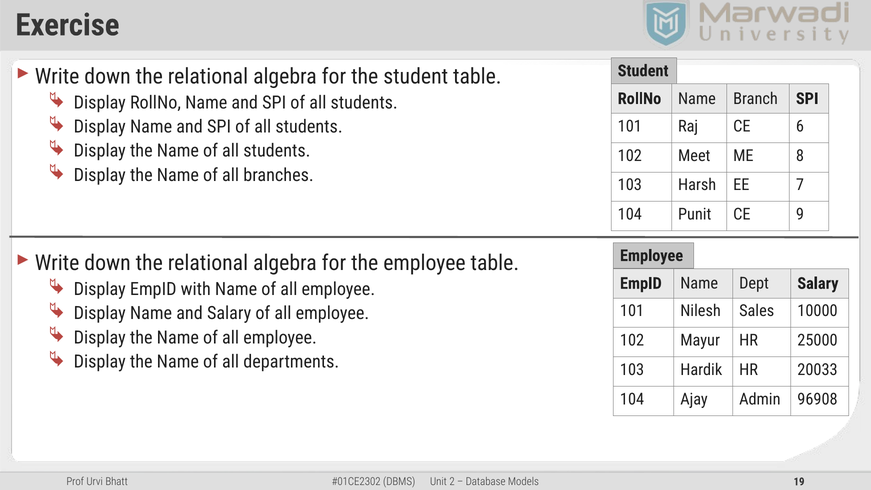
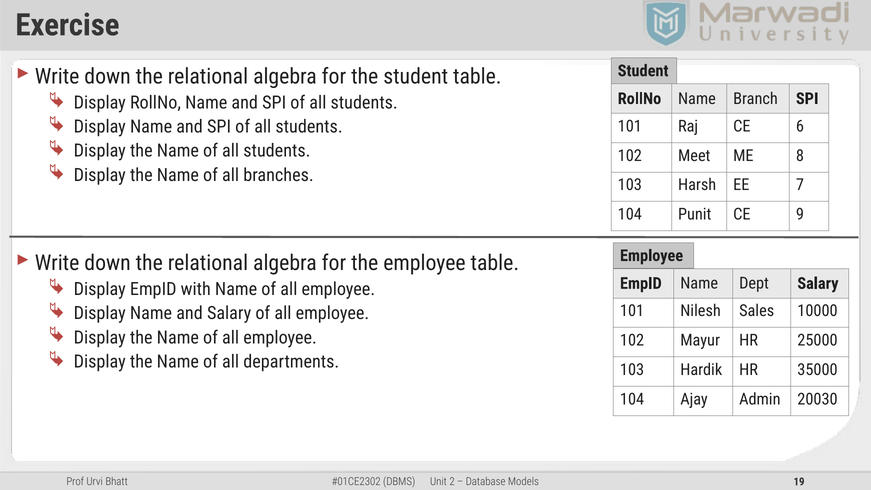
20033: 20033 -> 35000 (817, 370)
96908: 96908 -> 20030 (817, 399)
